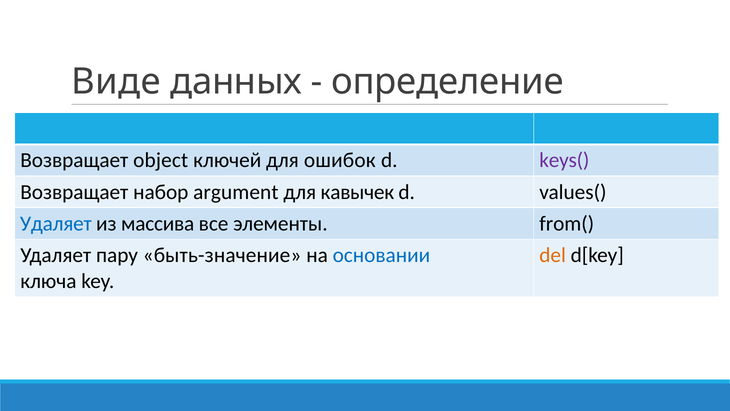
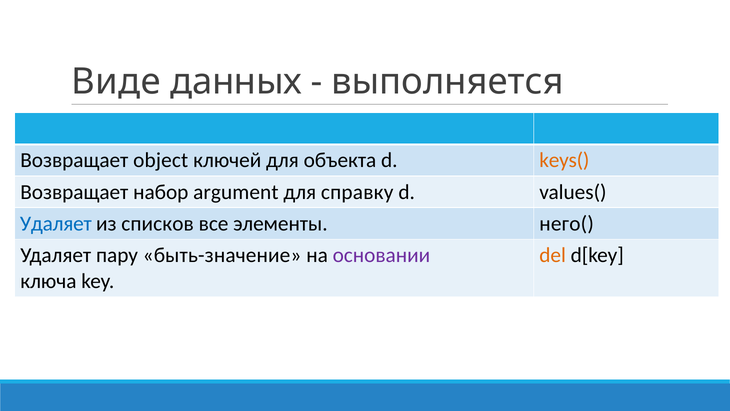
определение: определение -> выполняется (447, 82)
ошибок: ошибок -> объекта (340, 160)
keys( colour: purple -> orange (564, 160)
кавычек: кавычек -> справку (357, 192)
массива: массива -> списков (158, 223)
from(: from( -> него( (567, 223)
основании colour: blue -> purple (381, 255)
